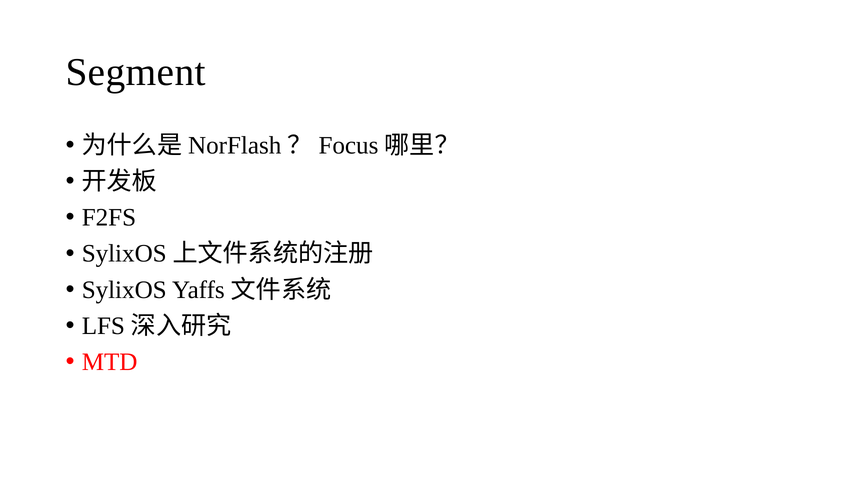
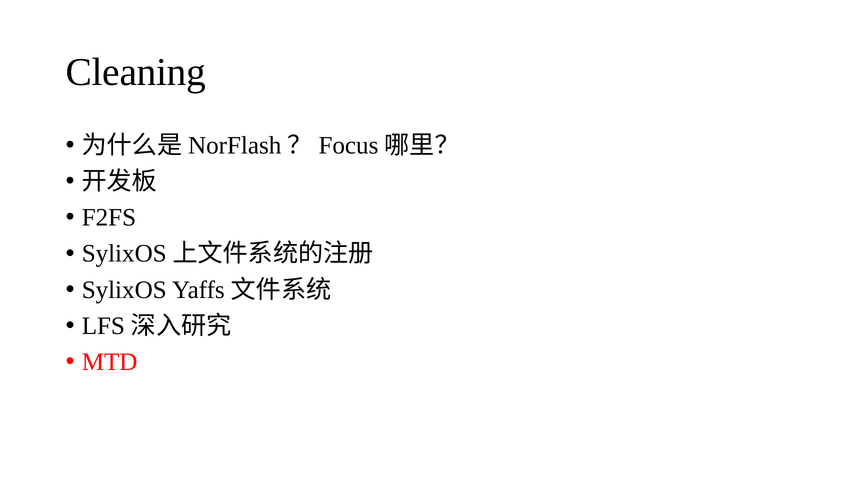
Segment: Segment -> Cleaning (136, 72)
